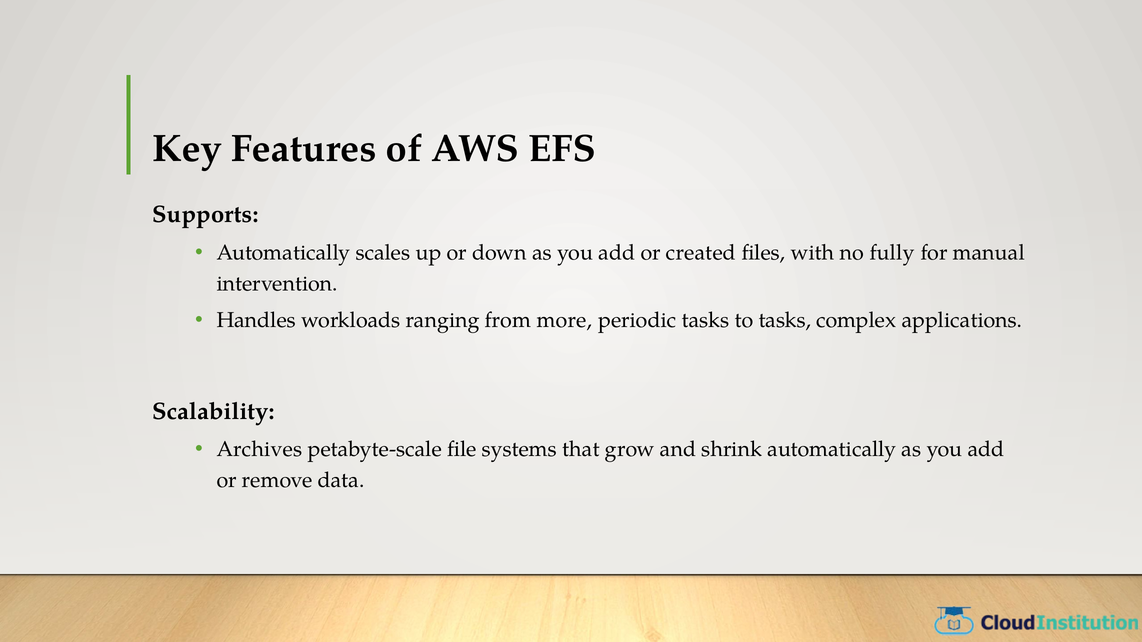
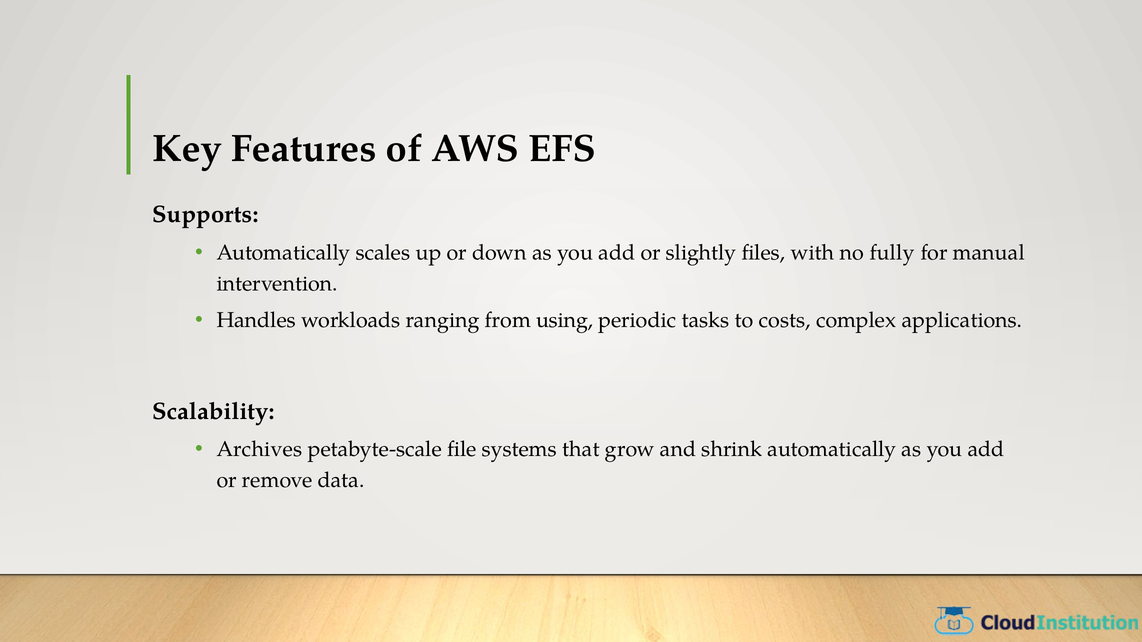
created: created -> slightly (701, 253)
more: more -> using (565, 320)
to tasks: tasks -> costs (785, 320)
